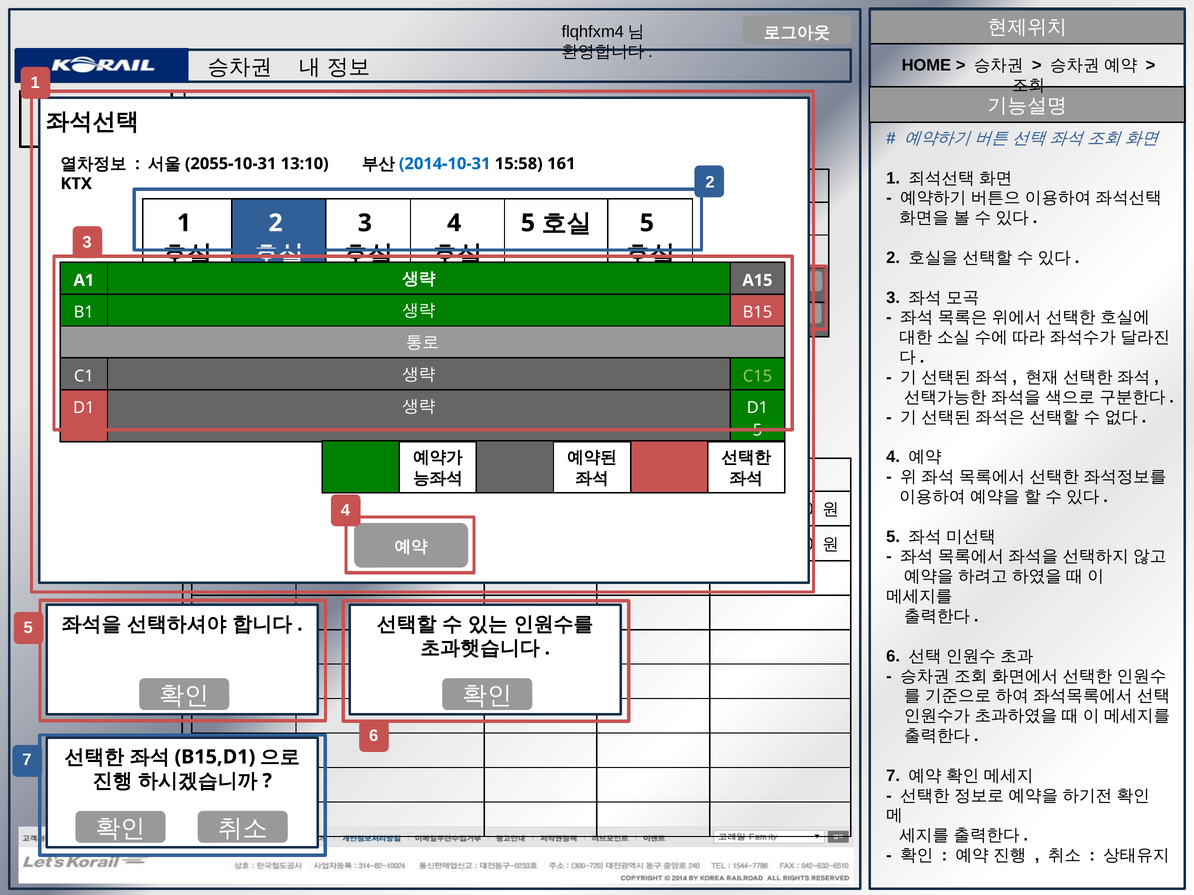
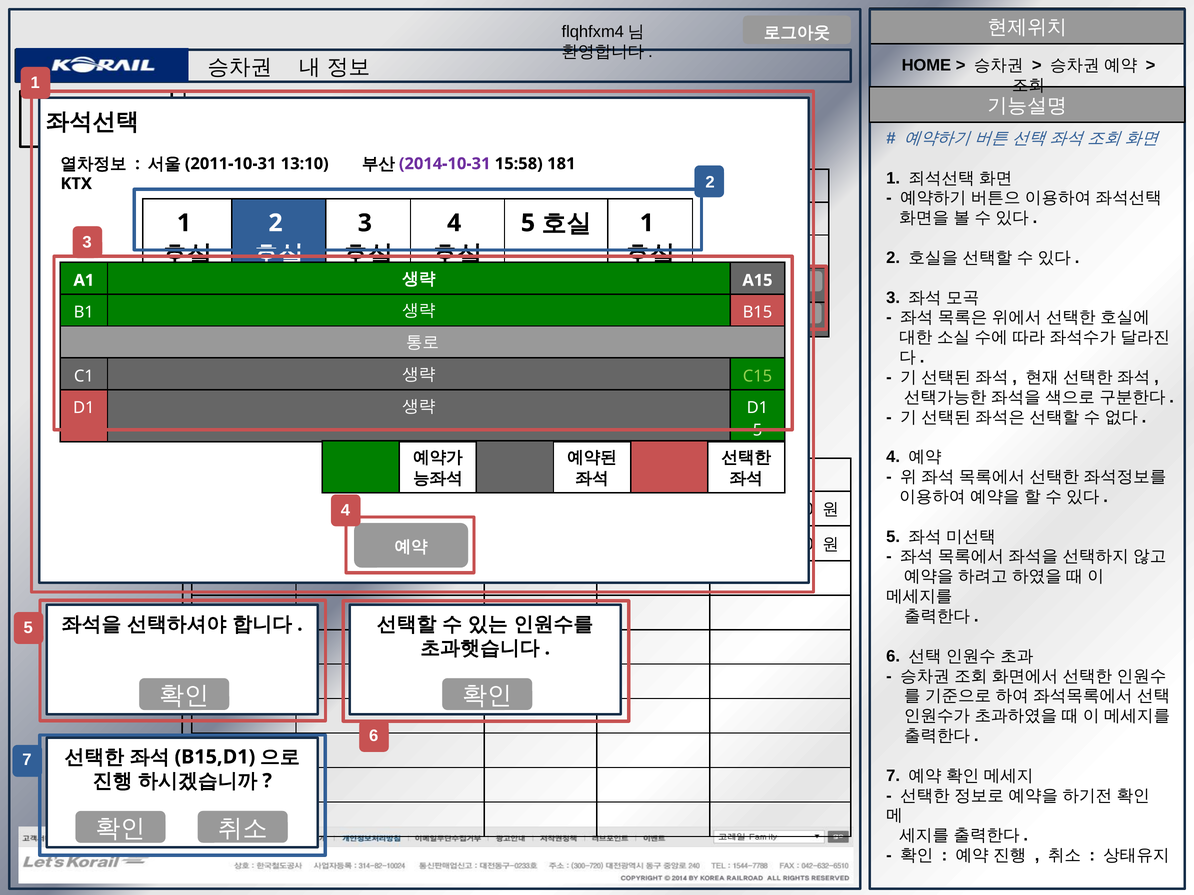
2055-10-31: 2055-10-31 -> 2011-10-31 (231, 164)
2014-10-31 colour: blue -> purple (445, 164)
161: 161 -> 181 (561, 164)
5: 5 -> 1 (647, 223)
